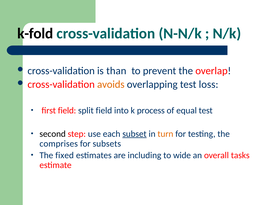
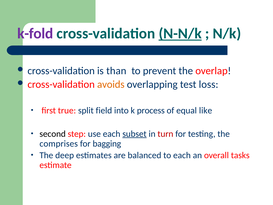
k-fold colour: black -> purple (35, 34)
N-N/k underline: none -> present (180, 34)
first field: field -> true (67, 110)
equal test: test -> like (206, 110)
turn colour: orange -> red (165, 134)
subsets: subsets -> bagging (107, 143)
fixed: fixed -> deep (65, 155)
including: including -> balanced (144, 155)
to wide: wide -> each (182, 155)
